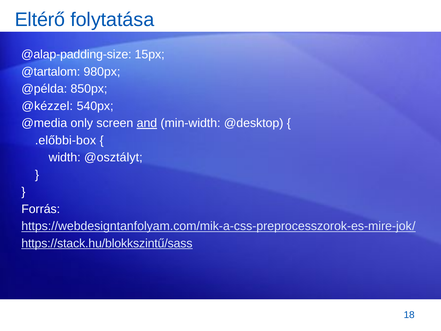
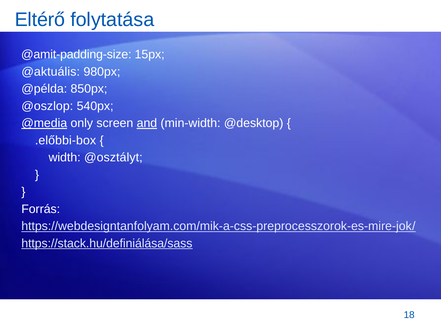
@alap-padding-size: @alap-padding-size -> @amit-padding-size (76, 55)
@tartalom: @tartalom -> @aktuális (51, 72)
@kézzel: @kézzel -> @oszlop (47, 106)
@media underline: none -> present (44, 123)
https://stack.hu/blokkszintű/sass: https://stack.hu/blokkszintű/sass -> https://stack.hu/definiálása/sass (107, 243)
